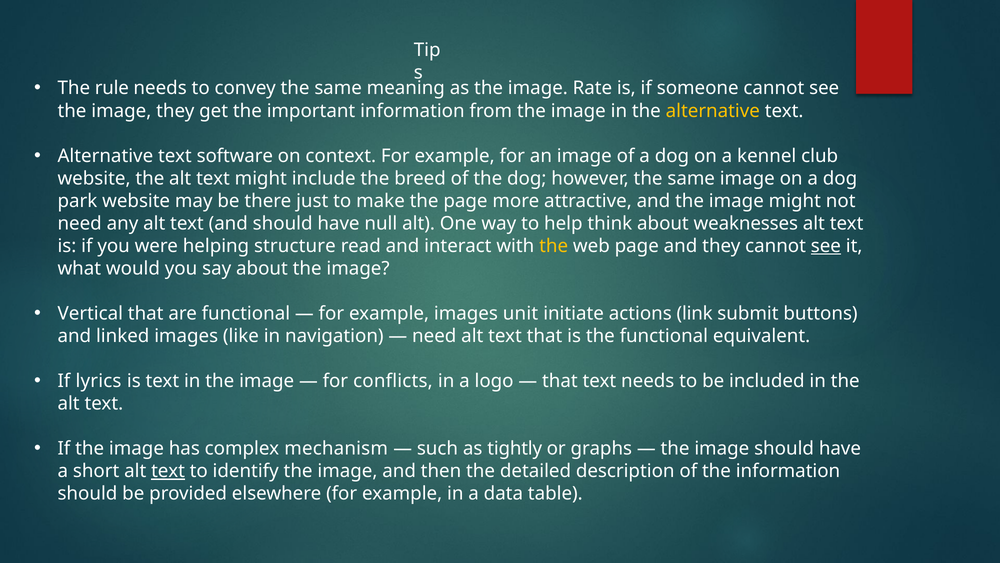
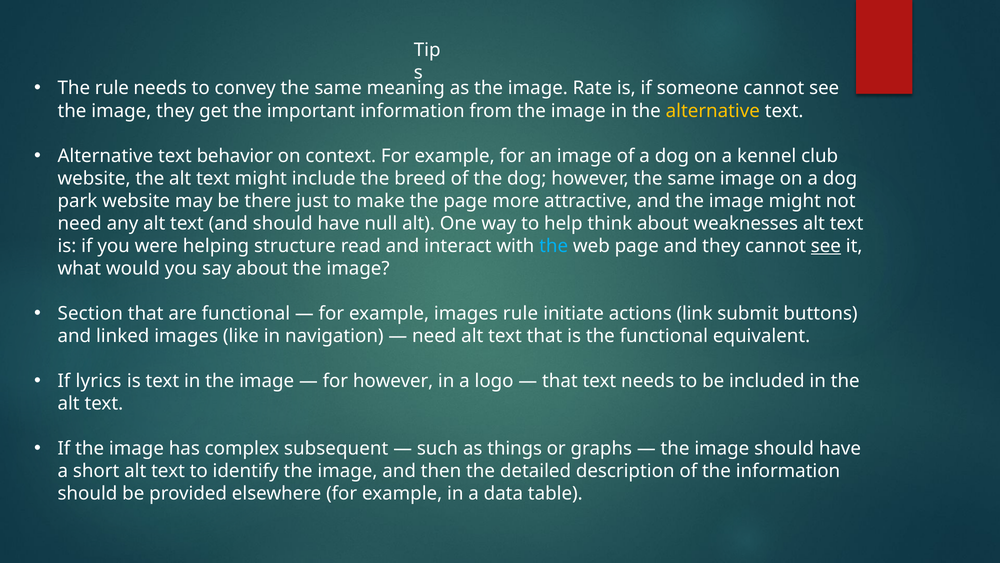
software: software -> behavior (235, 156)
the colour: yellow -> light blue (554, 246)
Vertical: Vertical -> Section (90, 313)
images unit: unit -> rule (521, 313)
for conflicts: conflicts -> however (393, 381)
mechanism: mechanism -> subsequent (336, 448)
tightly: tightly -> things (515, 448)
text underline: present -> none (168, 471)
